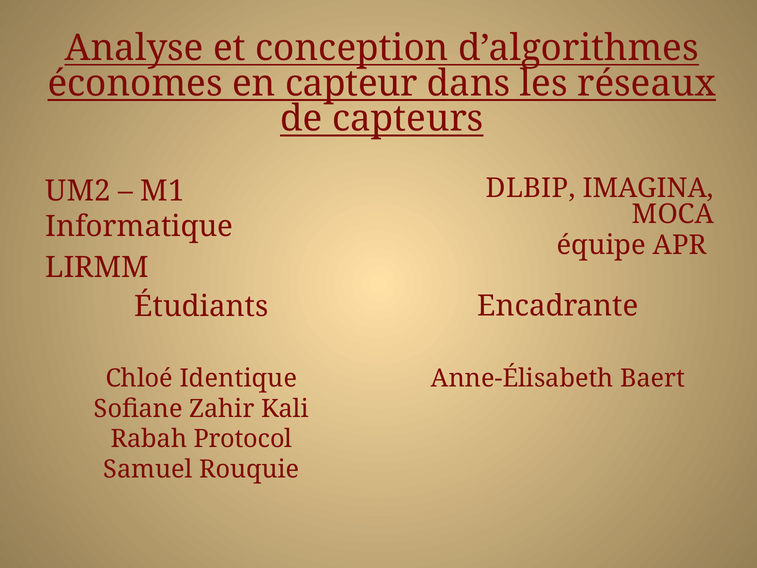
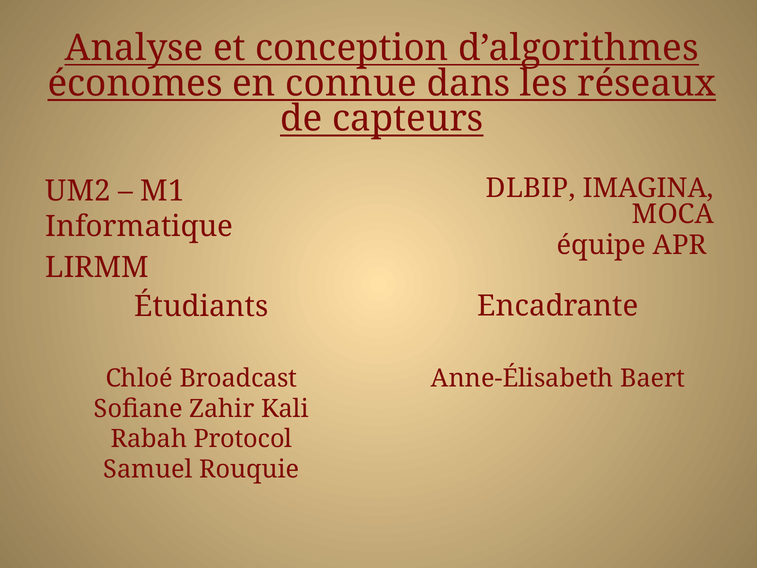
capteur: capteur -> connue (351, 83)
Identique: Identique -> Broadcast (238, 378)
